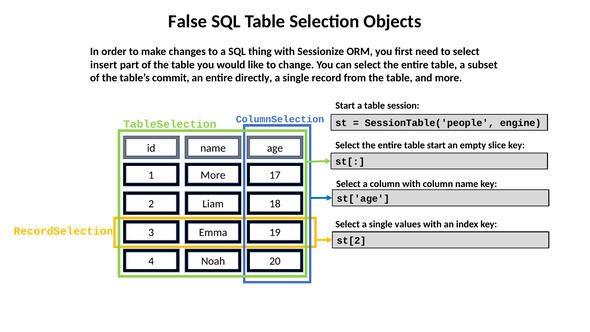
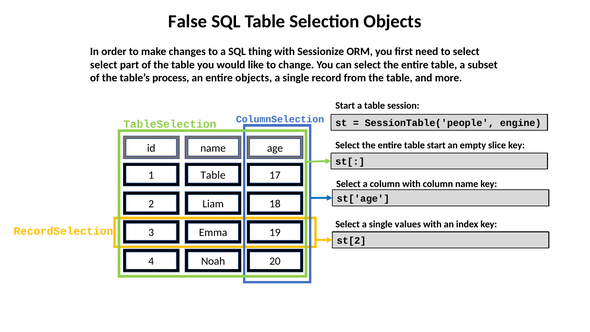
insert: insert -> select (104, 65)
commit: commit -> process (171, 78)
entire directly: directly -> objects (254, 78)
More: More -> Table (213, 175)
